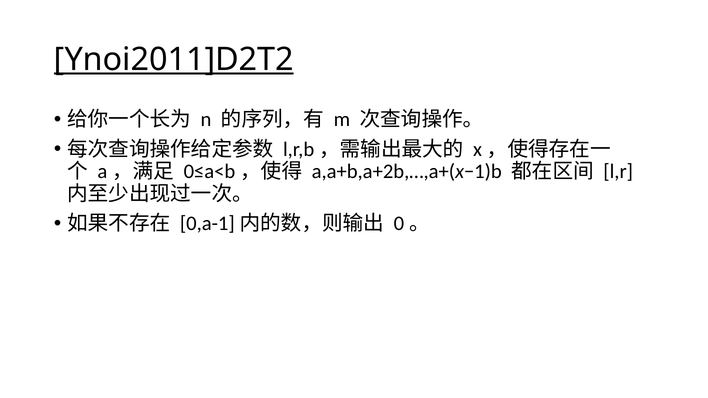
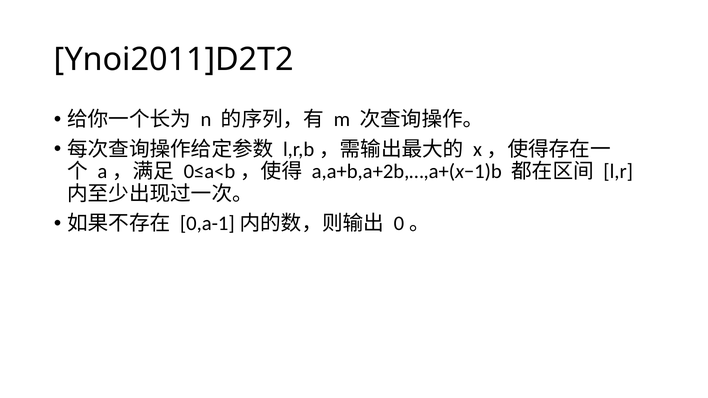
Ynoi2011]D2T2 underline: present -> none (174, 59)
